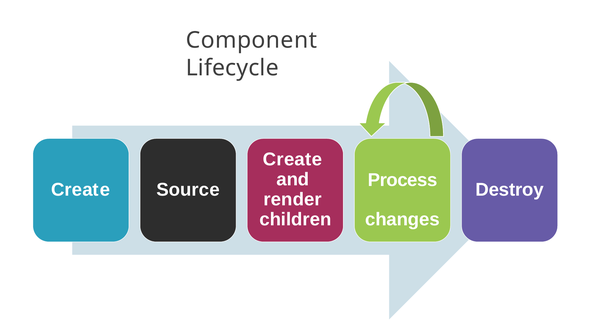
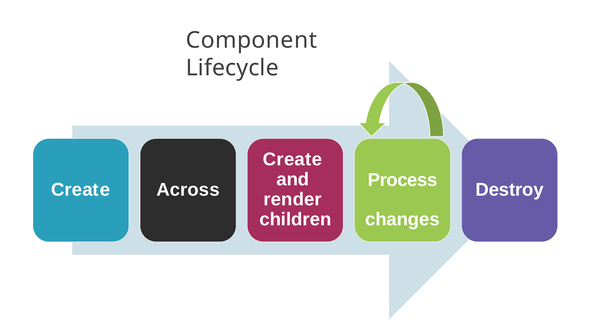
Source: Source -> Across (188, 190)
